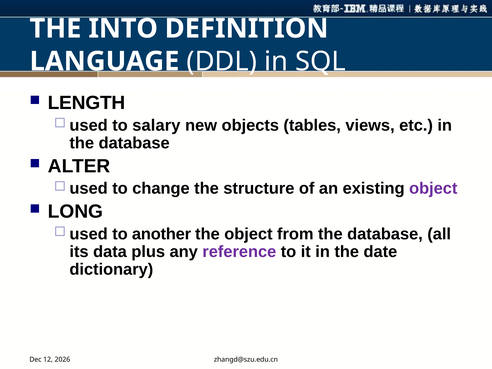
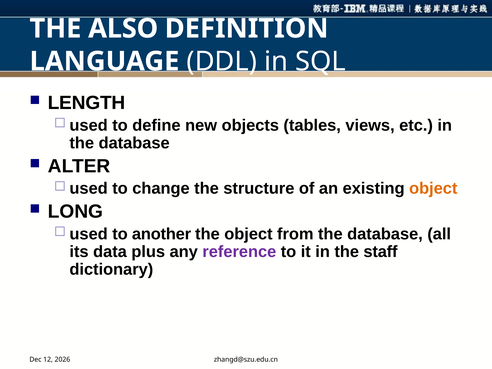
INTO: INTO -> ALSO (123, 29)
salary: salary -> define (156, 125)
object colour: purple -> orange (433, 189)
date: date -> staff (380, 252)
